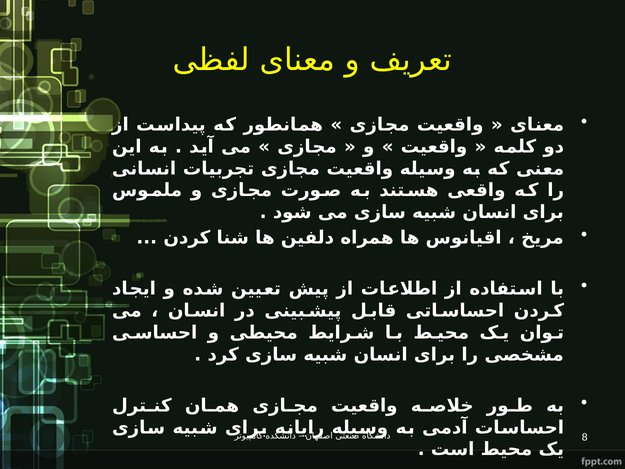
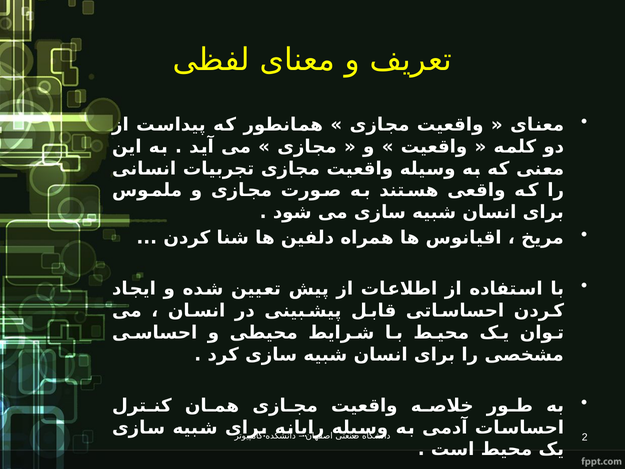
8: 8 -> 2 (585, 437)
